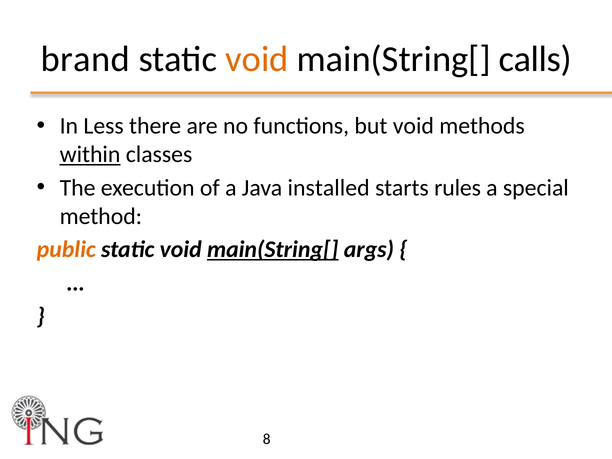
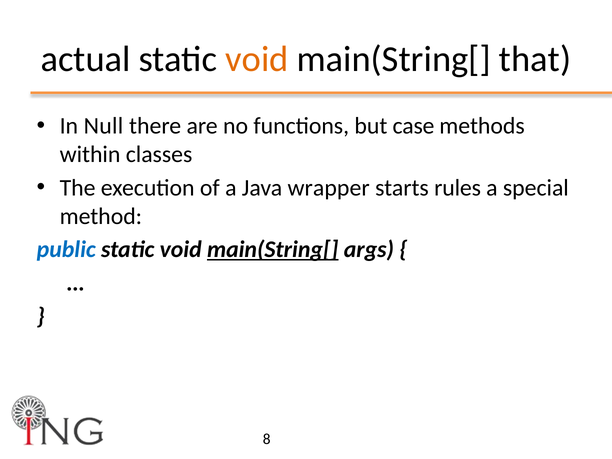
brand: brand -> actual (86, 59)
calls: calls -> that (535, 59)
Less: Less -> Null (103, 126)
but void: void -> case (413, 126)
within underline: present -> none (90, 155)
installed: installed -> wrapper (329, 188)
public colour: orange -> blue (66, 250)
